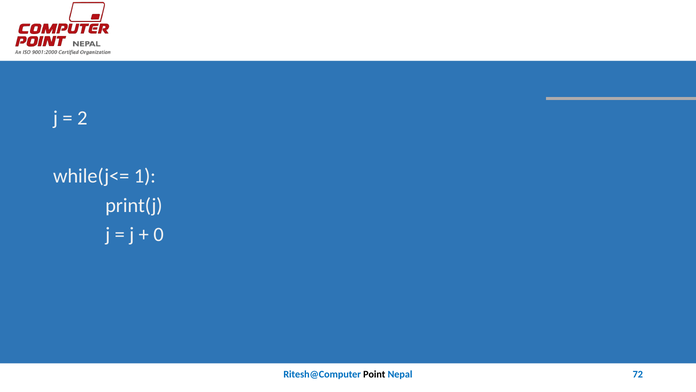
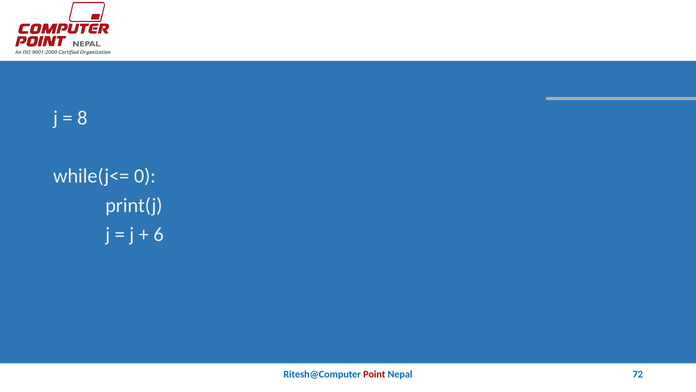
2: 2 -> 8 (82, 118)
1: 1 -> 0 (145, 176)
0: 0 -> 6 (159, 234)
Point colour: black -> red (374, 374)
